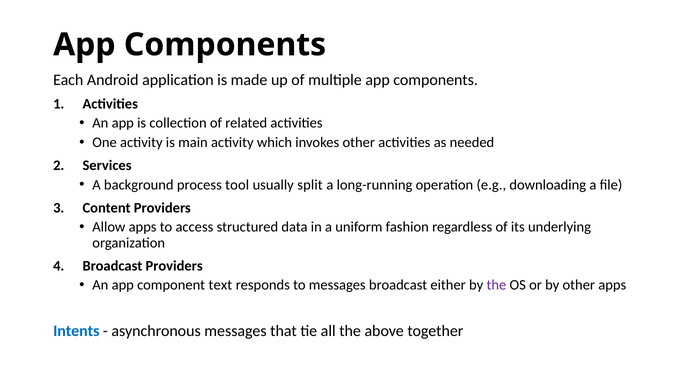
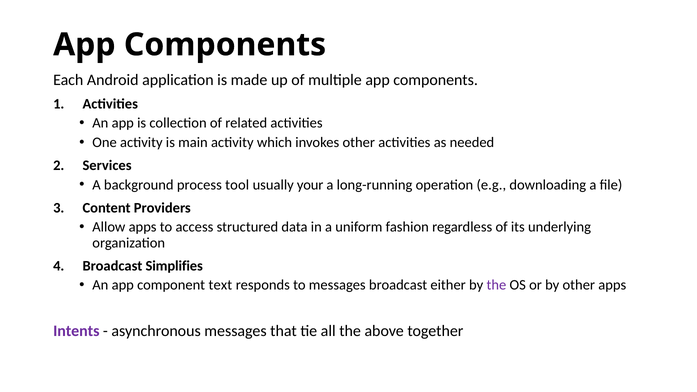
split: split -> your (310, 185)
Broadcast Providers: Providers -> Simplifies (174, 266)
Intents colour: blue -> purple (76, 331)
